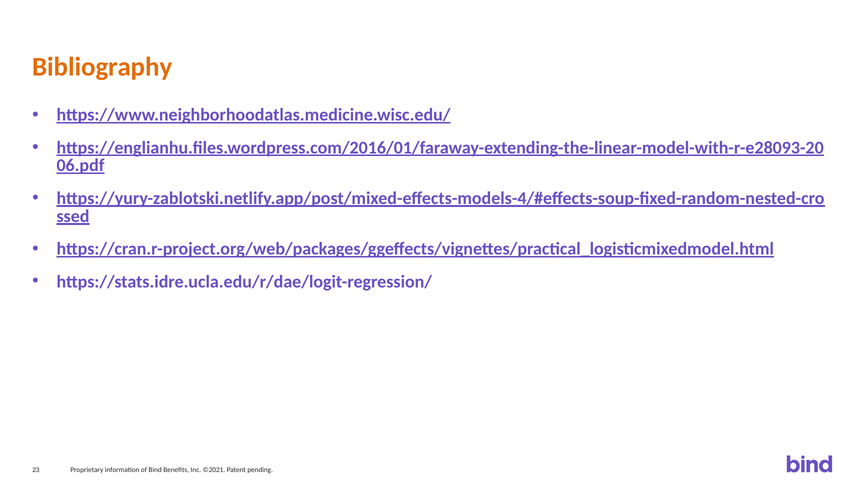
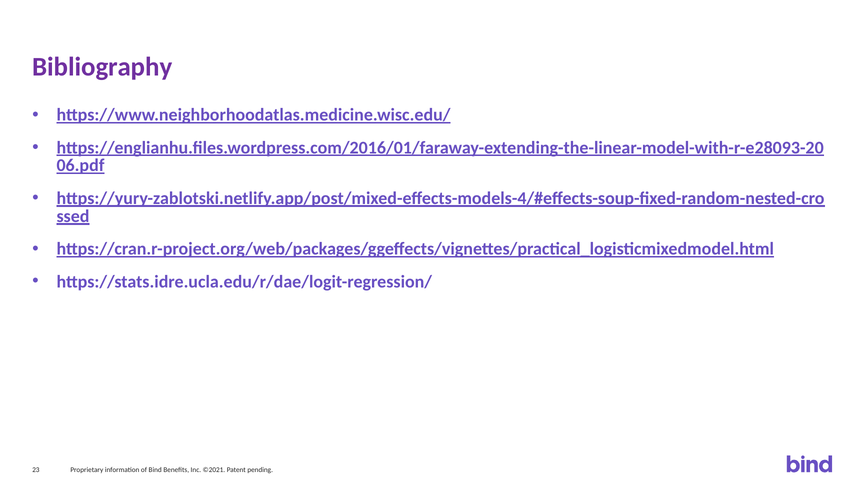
Bibliography colour: orange -> purple (102, 67)
